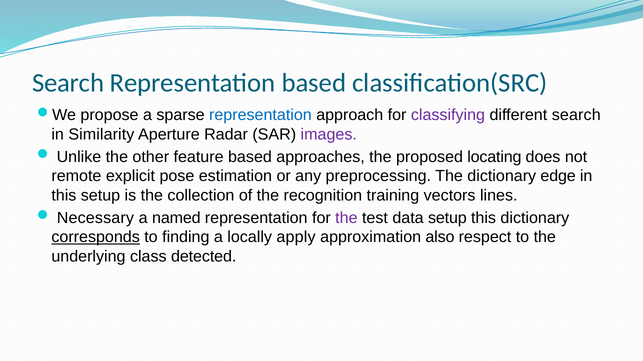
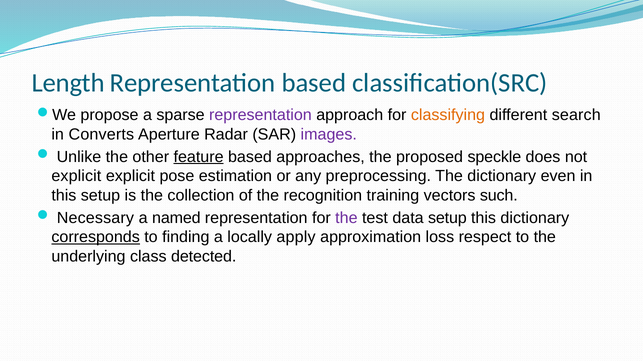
Search: Search -> Length (68, 83)
representation colour: blue -> purple (260, 115)
classifying colour: purple -> orange (448, 115)
Similarity: Similarity -> Converts (101, 135)
feature underline: none -> present (199, 157)
locating: locating -> speckle (494, 157)
remote: remote -> explicit (76, 176)
edge: edge -> even (558, 176)
lines: lines -> such (499, 196)
also: also -> loss (440, 237)
